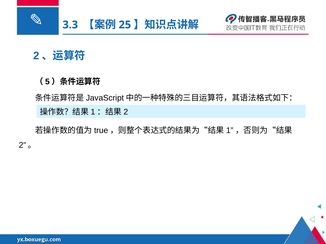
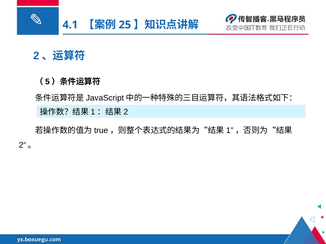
3.3: 3.3 -> 4.1 (70, 25)
